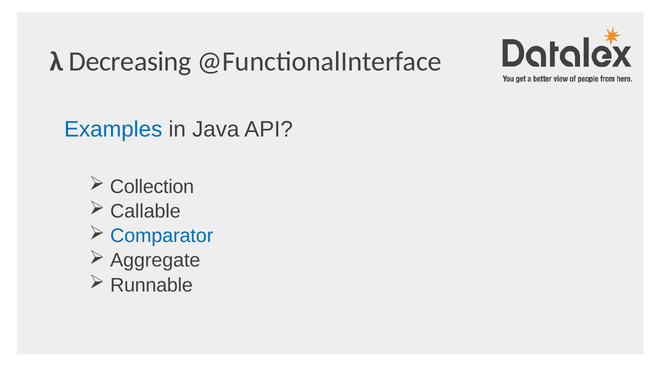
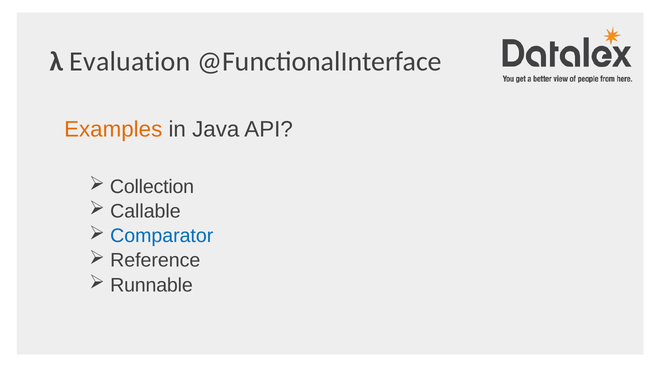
Decreasing: Decreasing -> Evaluation (130, 62)
Examples colour: blue -> orange (113, 130)
Aggregate: Aggregate -> Reference (155, 261)
